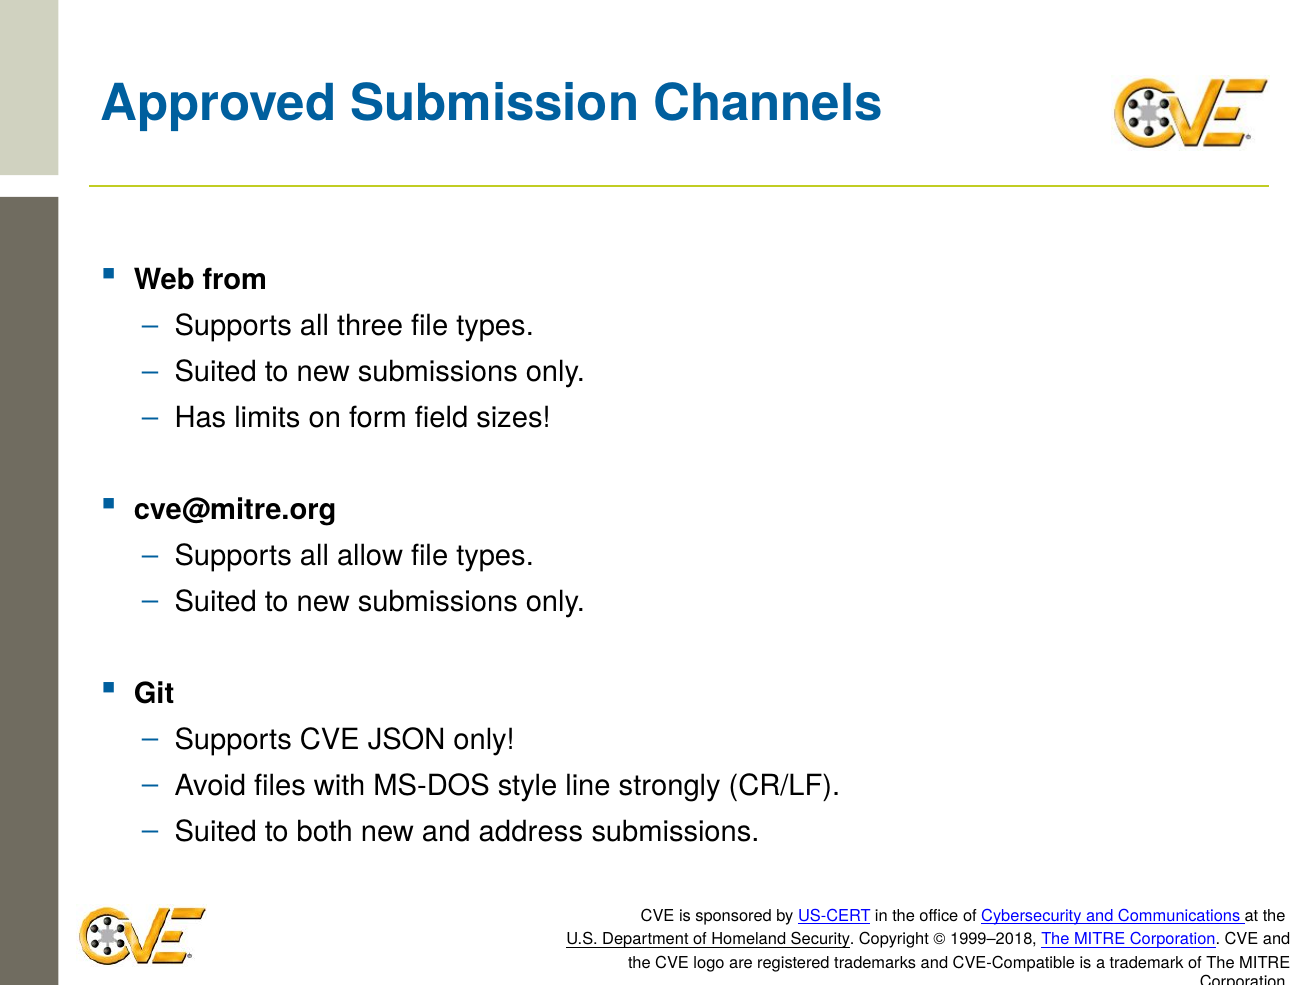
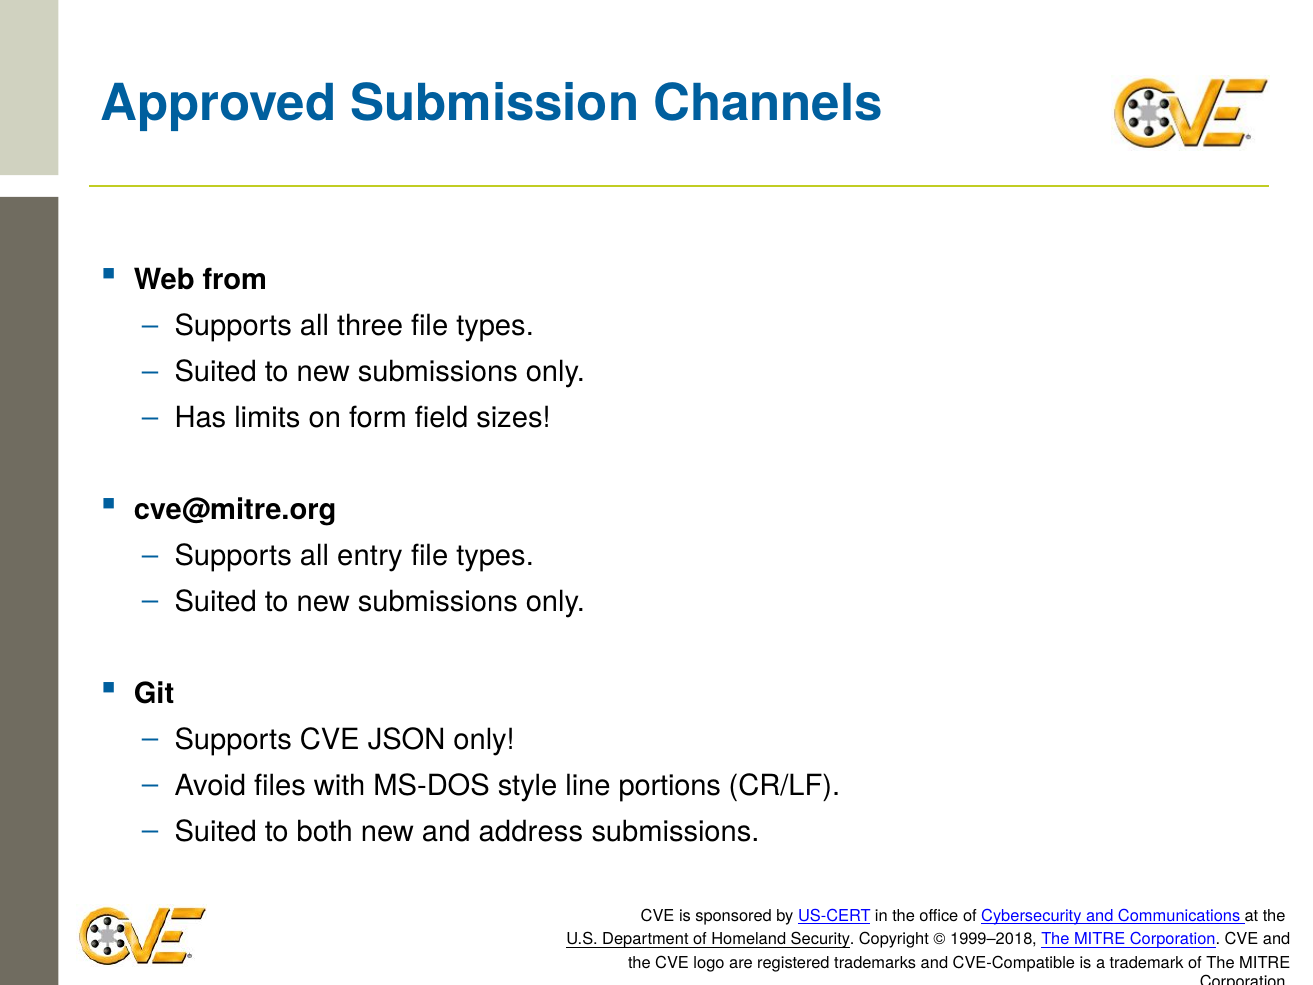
allow: allow -> entry (370, 556)
strongly: strongly -> portions (670, 785)
